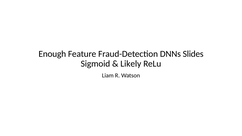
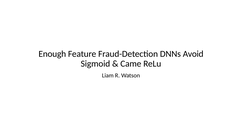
Slides: Slides -> Avoid (193, 54)
Likely: Likely -> Came (131, 64)
